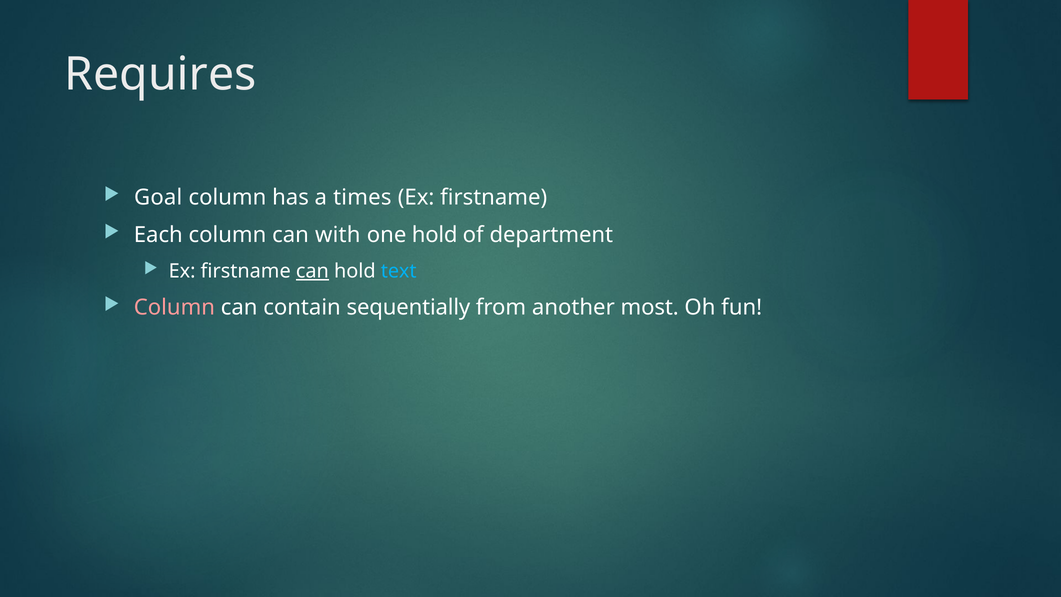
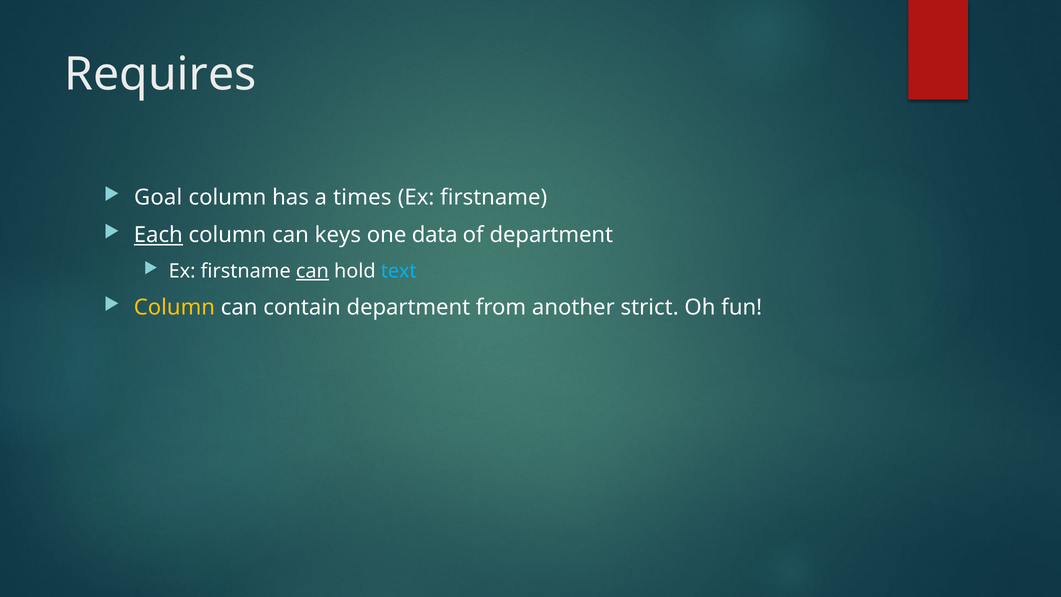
Each underline: none -> present (158, 235)
with: with -> keys (338, 235)
one hold: hold -> data (435, 235)
Column colour: pink -> yellow (174, 308)
contain sequentially: sequentially -> department (408, 308)
most: most -> strict (650, 308)
